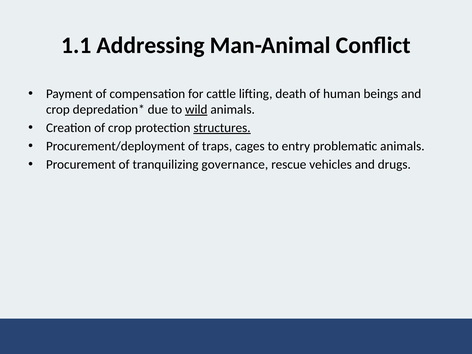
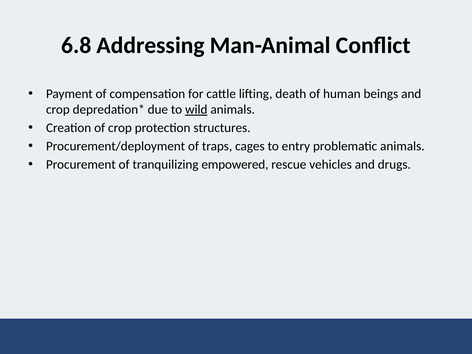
1.1: 1.1 -> 6.8 (76, 45)
structures underline: present -> none (222, 128)
governance: governance -> empowered (235, 165)
